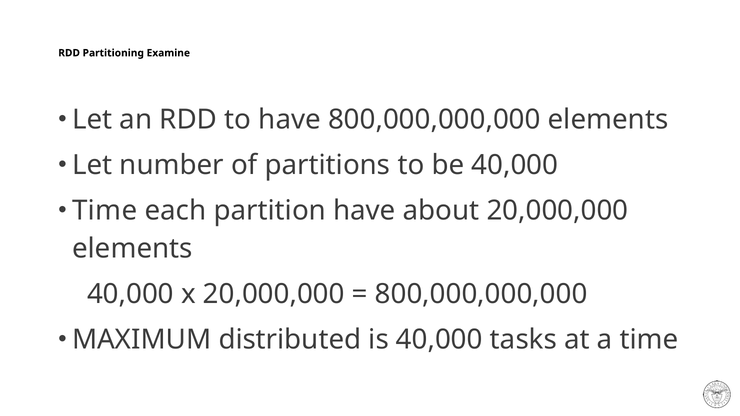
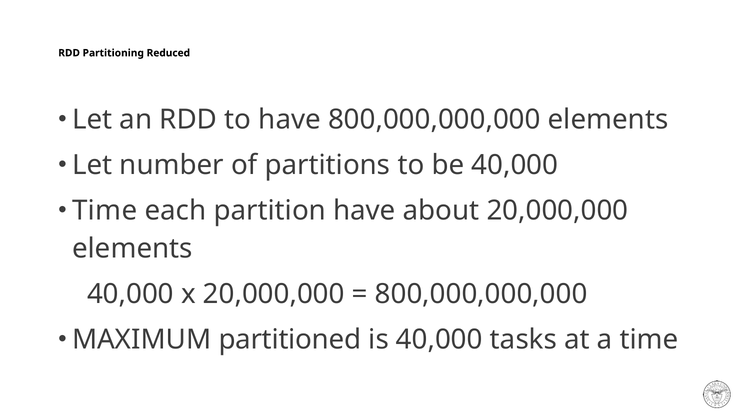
Examine: Examine -> Reduced (168, 53)
distributed: distributed -> partitioned (290, 340)
